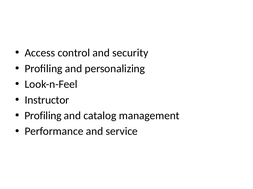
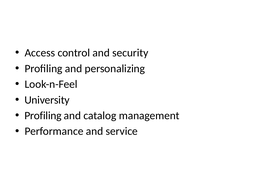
Instructor: Instructor -> University (47, 100)
